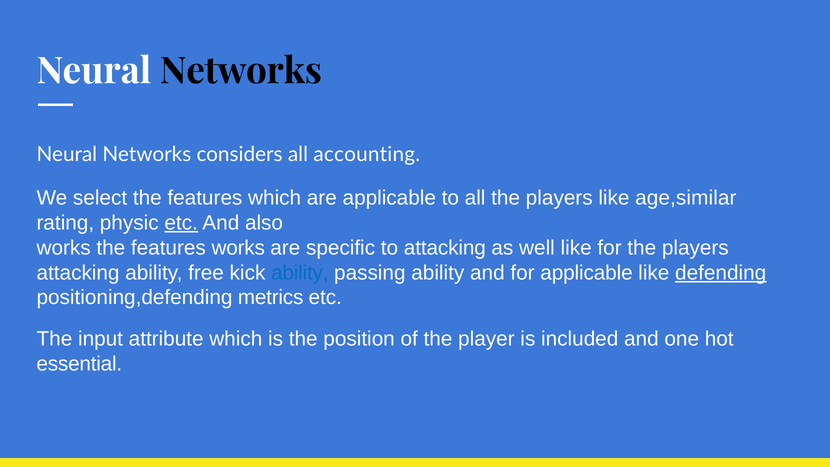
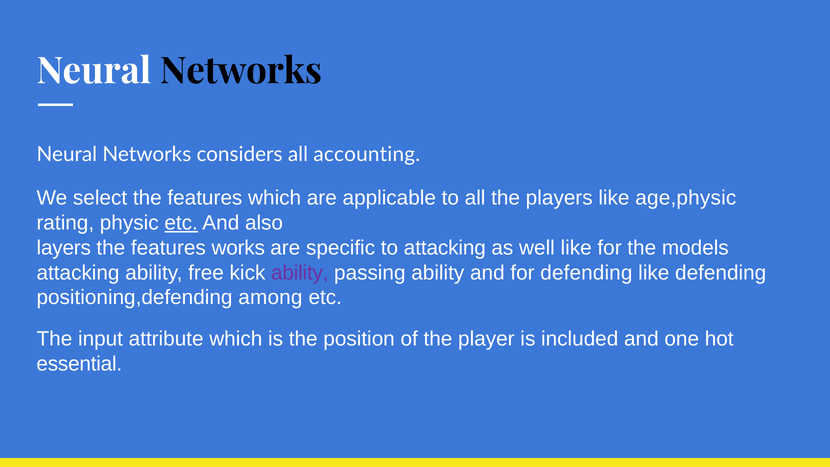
age,similar: age,similar -> age,physic (686, 198)
works: works -> layers (64, 248)
for the players: players -> models (695, 248)
ability colour: blue -> purple (300, 273)
for applicable: applicable -> defending (586, 273)
defending underline: present -> none (721, 273)
metrics: metrics -> among (270, 298)
